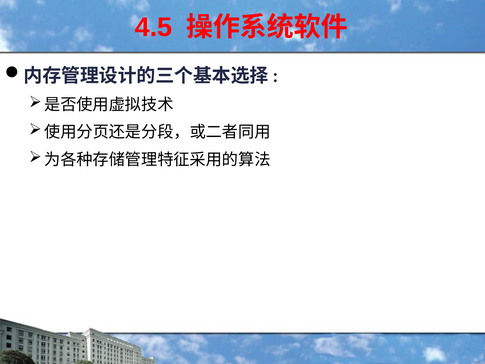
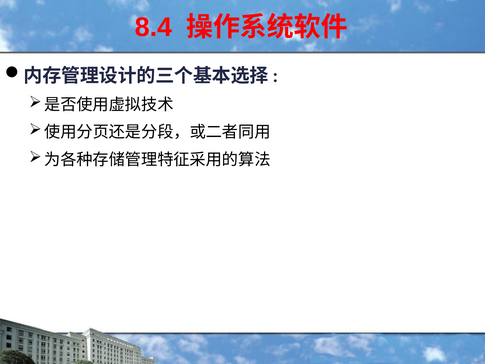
4.5: 4.5 -> 8.4 (154, 27)
